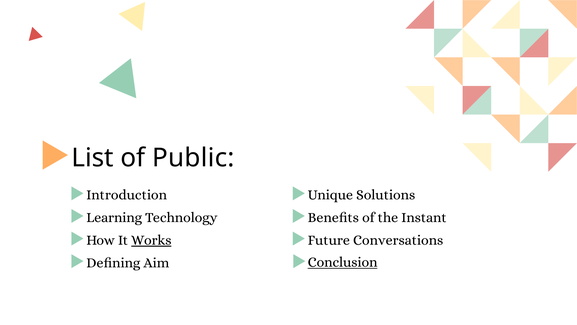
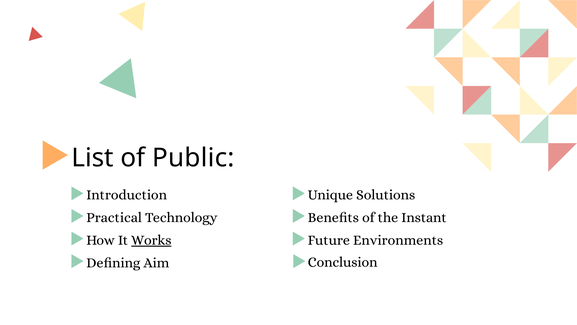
Learning: Learning -> Practical (114, 217)
Conversations: Conversations -> Environments (398, 240)
Conclusion underline: present -> none (343, 262)
